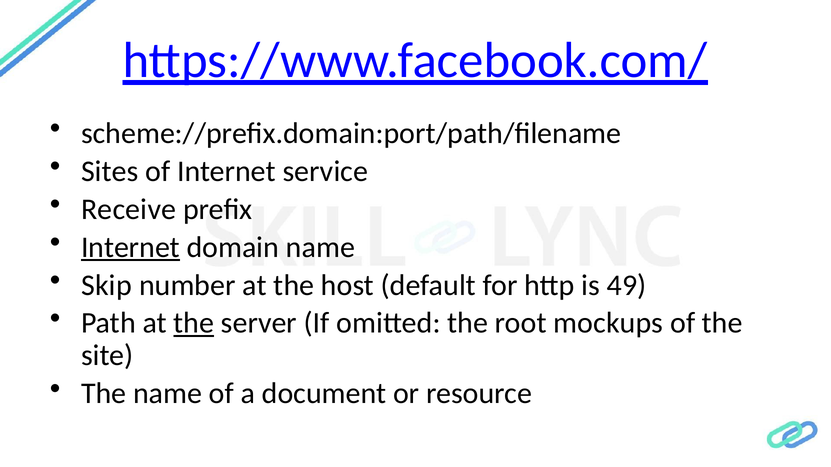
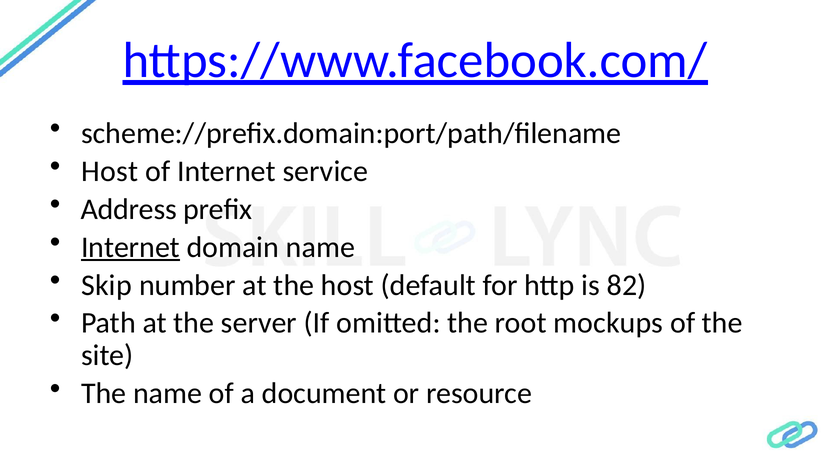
Sites: Sites -> Host (110, 171)
Receive: Receive -> Address (129, 209)
49: 49 -> 82 (627, 285)
the underline: present -> none (194, 323)
